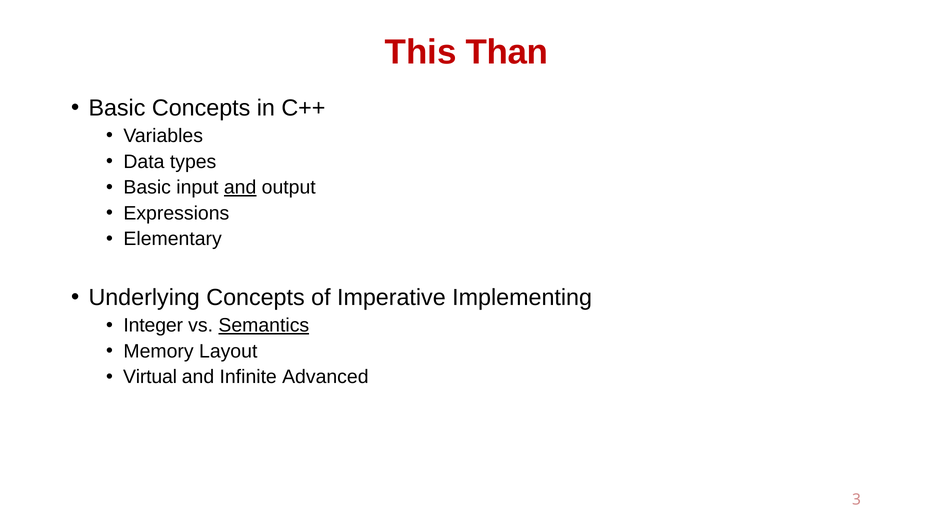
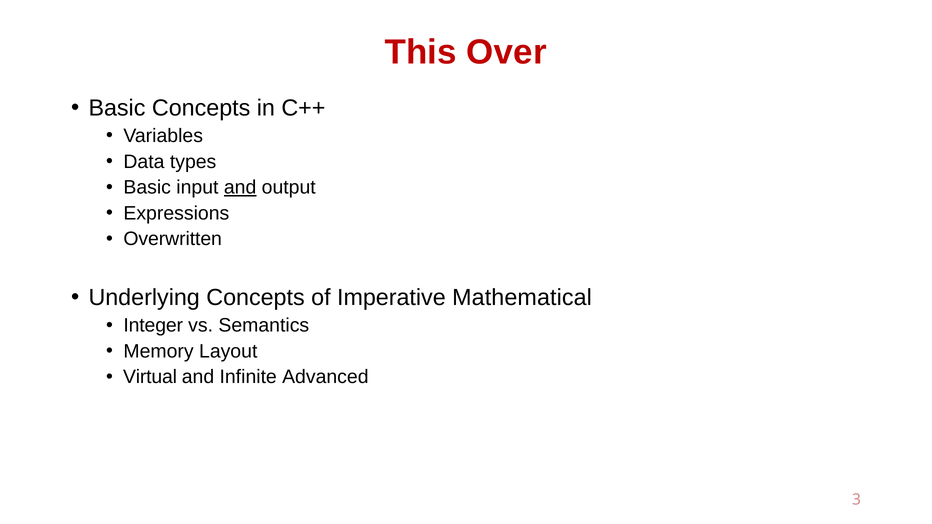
Than: Than -> Over (507, 52)
Elementary: Elementary -> Overwritten (173, 239)
Implementing: Implementing -> Mathematical (522, 298)
Semantics underline: present -> none (264, 326)
